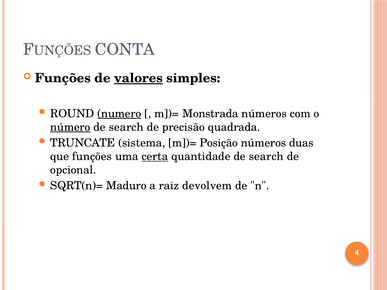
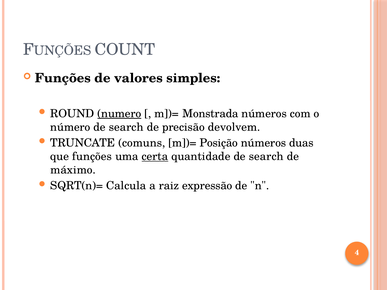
CONTA: CONTA -> COUNT (125, 50)
valores underline: present -> none (138, 78)
número underline: present -> none (70, 127)
quadrada: quadrada -> devolvem (234, 127)
sistema: sistema -> comuns (142, 143)
opcional: opcional -> máximo (73, 170)
Maduro: Maduro -> Calcula (126, 186)
devolvem: devolvem -> expressão (207, 186)
